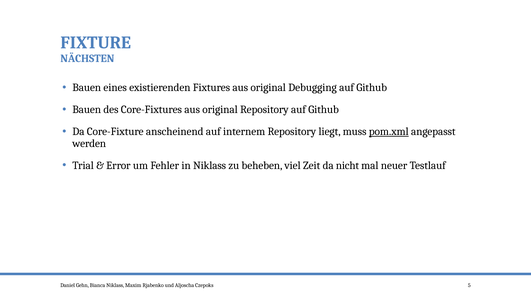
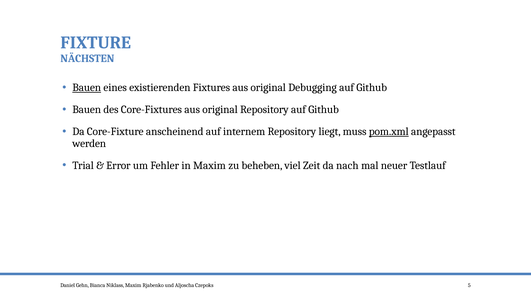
Bauen underline: none -> present (87, 88)
in Niklass: Niklass -> Maxim (209, 165)
nicht: nicht -> nach (347, 165)
